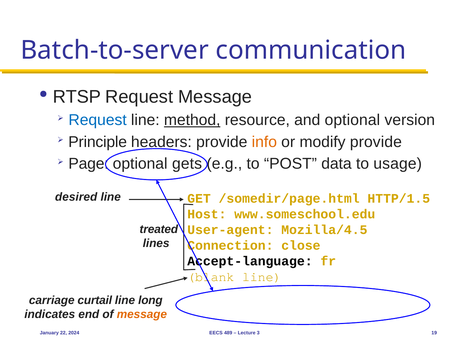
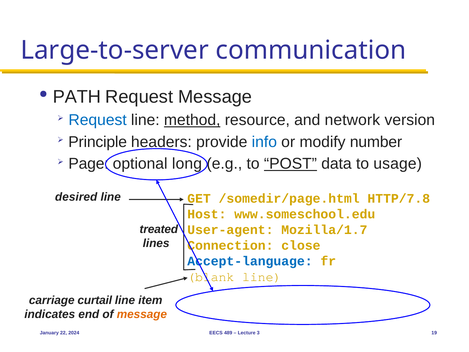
Batch-to-server: Batch-to-server -> Large-to-server (115, 50)
RTSP: RTSP -> PATH (77, 97)
and optional: optional -> network (352, 120)
info colour: orange -> blue (264, 142)
modify provide: provide -> number (376, 142)
gets: gets -> long (187, 164)
POST underline: none -> present (290, 164)
HTTP/1.5: HTTP/1.5 -> HTTP/7.8 (399, 198)
Mozilla/4.5: Mozilla/4.5 -> Mozilla/1.7 (324, 230)
Accept-language colour: black -> blue (250, 261)
long: long -> item (150, 300)
